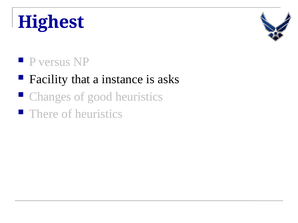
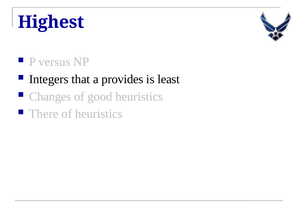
Facility: Facility -> Integers (49, 79)
instance: instance -> provides (122, 79)
asks: asks -> least (169, 79)
